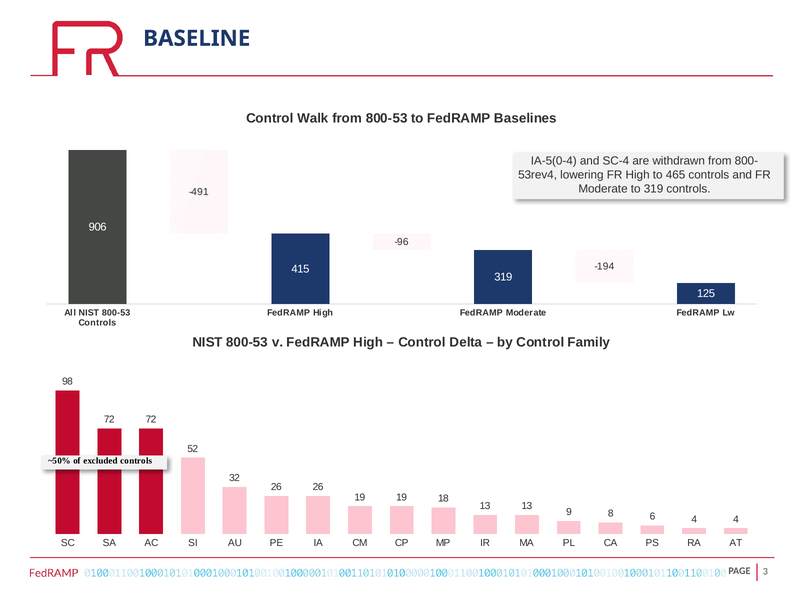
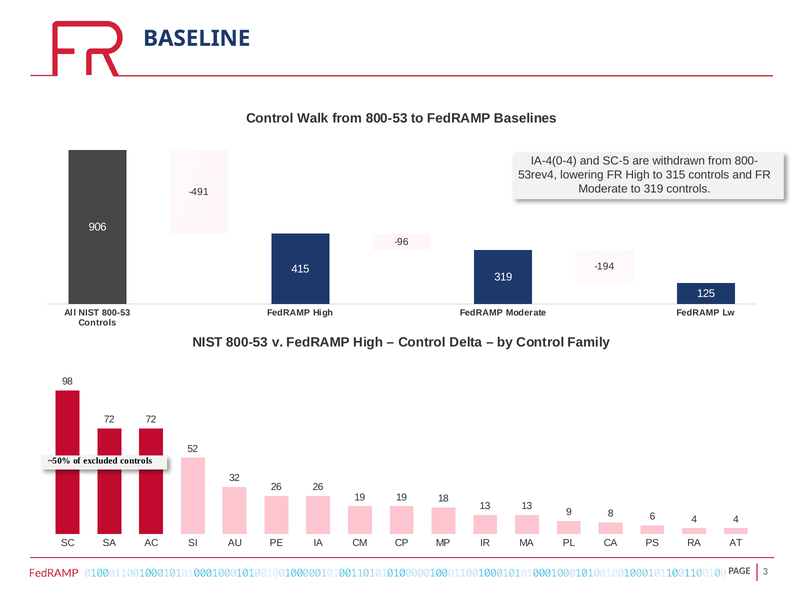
IA-5(0-4: IA-5(0-4 -> IA-4(0-4 (554, 161)
SC-4: SC-4 -> SC-5 (616, 161)
465: 465 -> 315 (676, 175)
